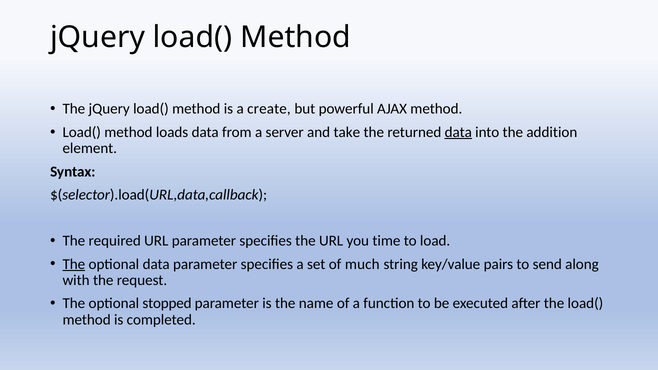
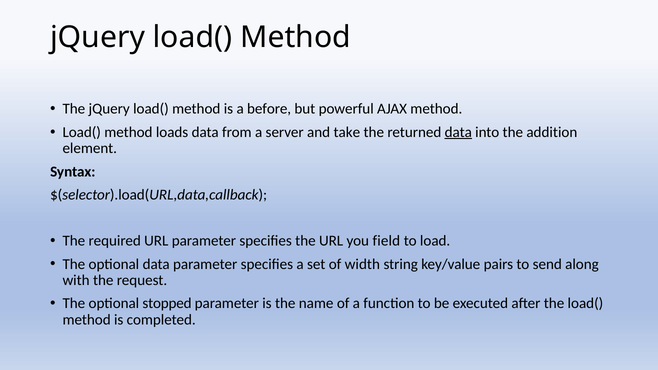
create: create -> before (269, 109)
time: time -> field (386, 241)
The underline: present -> none (74, 264)
much: much -> width (362, 264)
